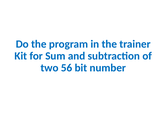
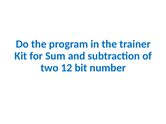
56: 56 -> 12 (67, 68)
